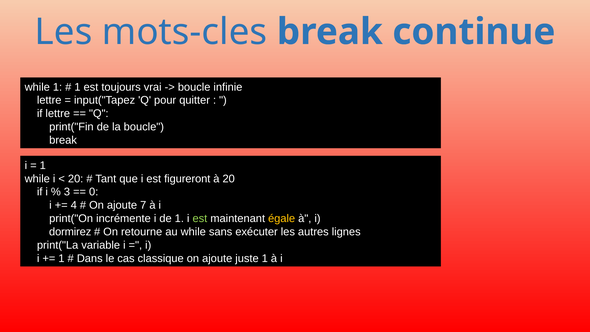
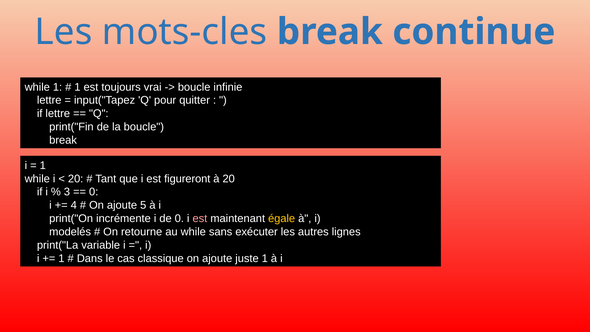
7: 7 -> 5 (143, 205)
de 1: 1 -> 0 (179, 218)
est colour: light green -> pink (200, 218)
dormirez: dormirez -> modelés (70, 232)
